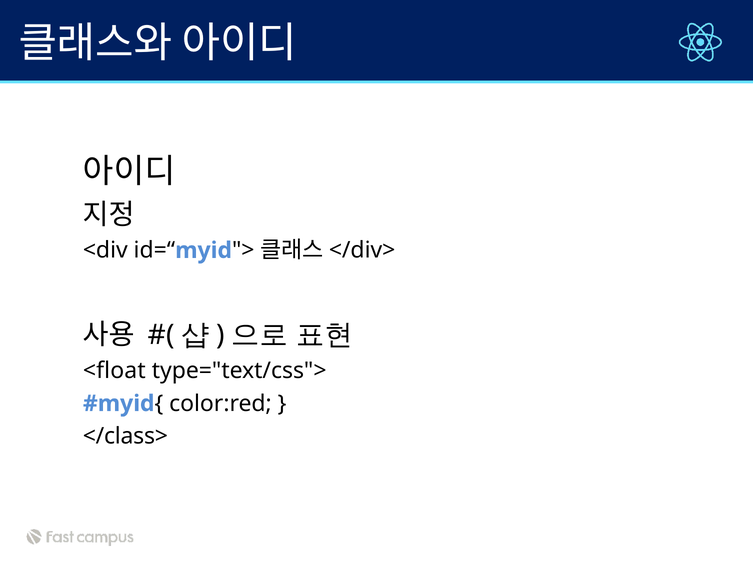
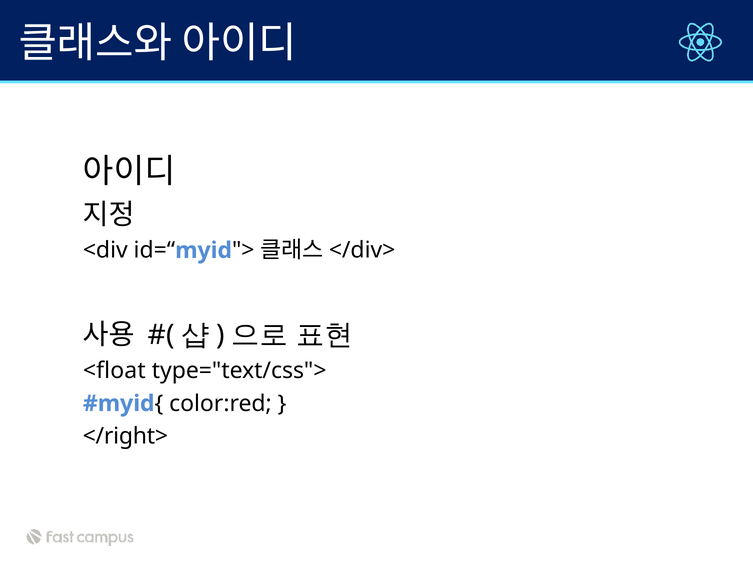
</class>: </class> -> </right> (125, 437)
